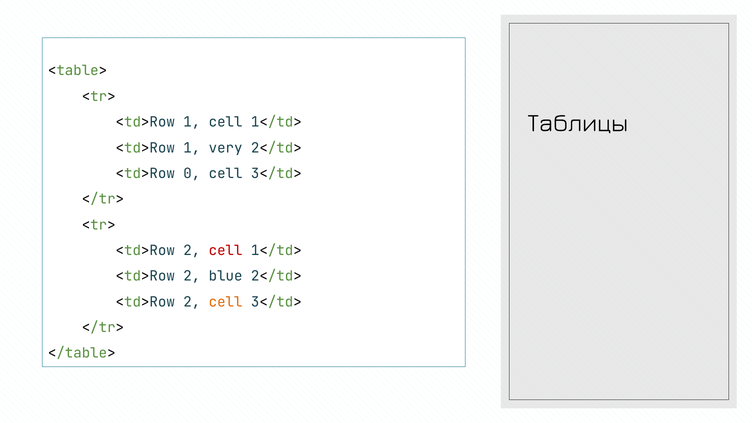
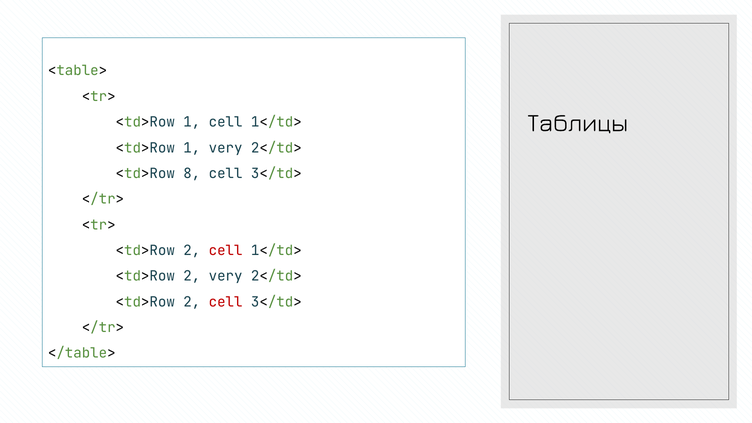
0: 0 -> 8 (192, 174)
2 blue: blue -> very (226, 276)
cell colour: orange -> red (226, 302)
